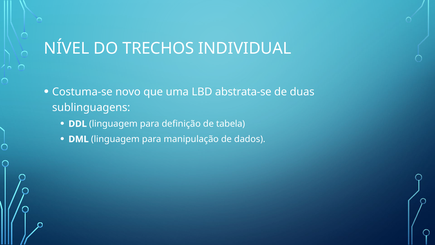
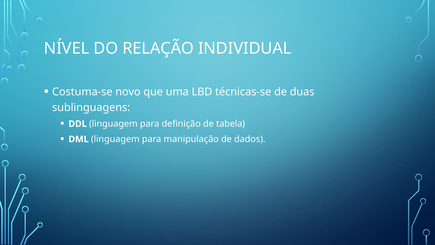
TRECHOS: TRECHOS -> RELAÇÃO (158, 48)
abstrata-se: abstrata-se -> técnicas-se (243, 92)
